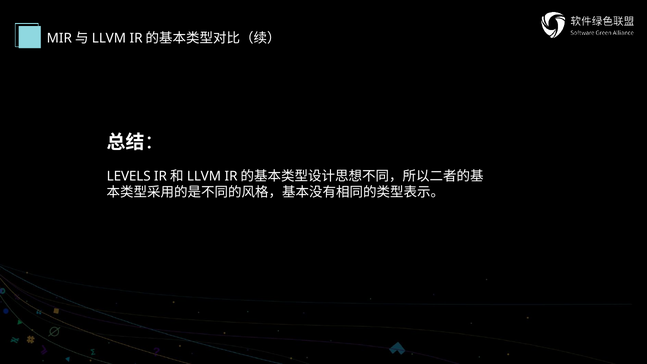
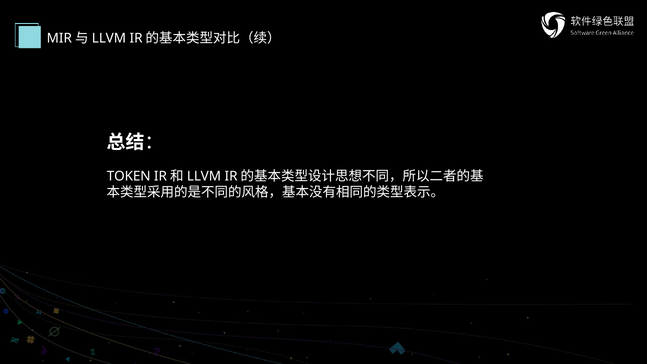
LEVELS: LEVELS -> TOKEN (129, 176)
